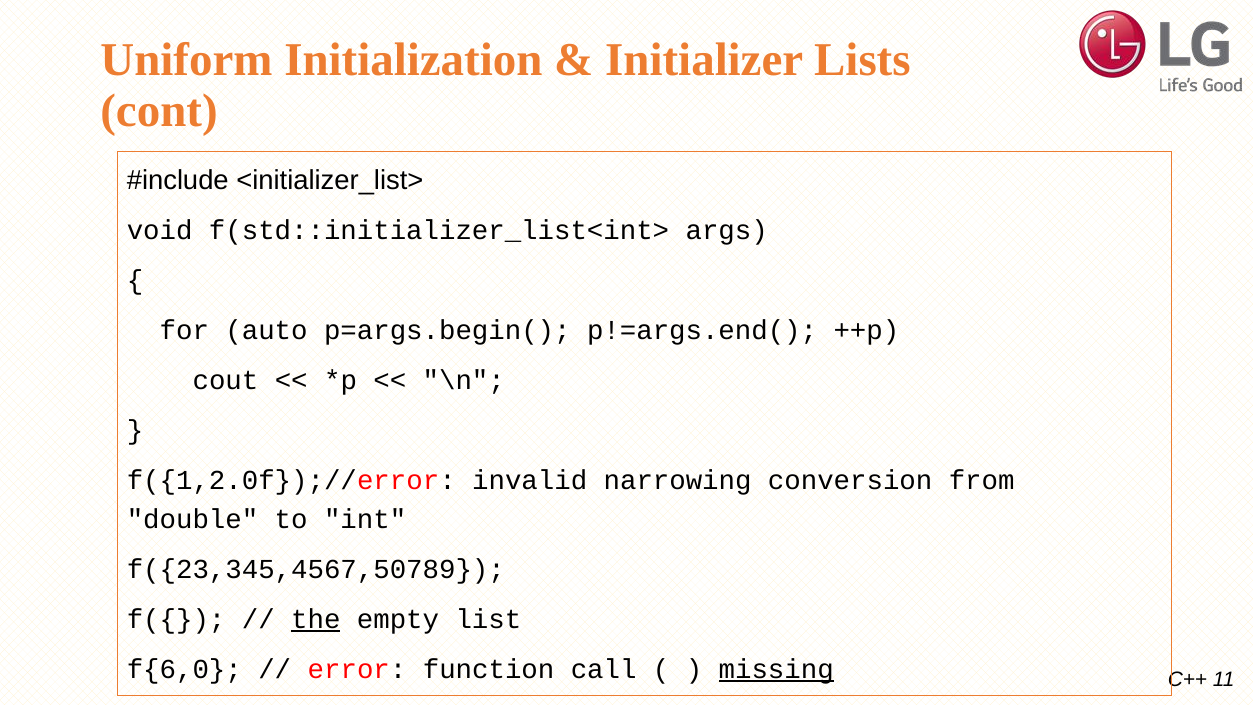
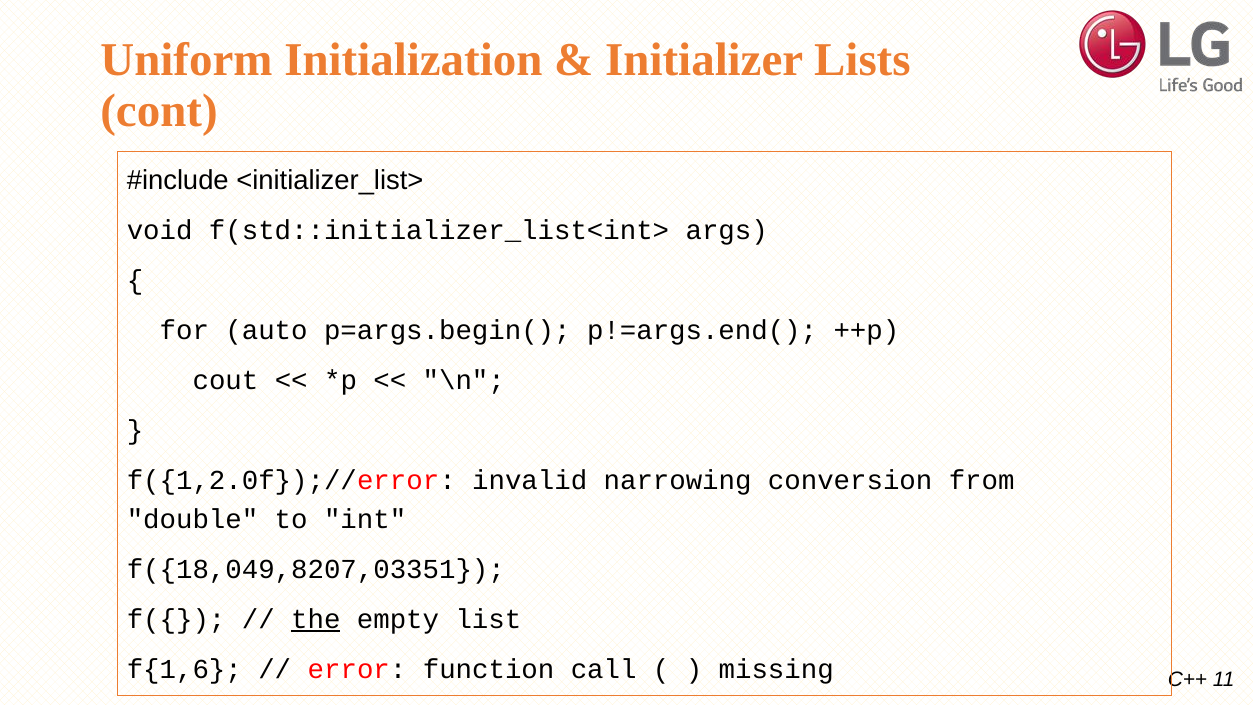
f({23,345,4567,50789: f({23,345,4567,50789 -> f({18,049,8207,03351 (316, 569)
f{6,0: f{6,0 -> f{1,6 (184, 669)
missing underline: present -> none (776, 669)
